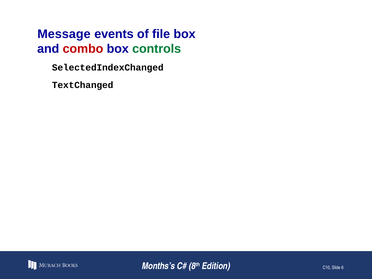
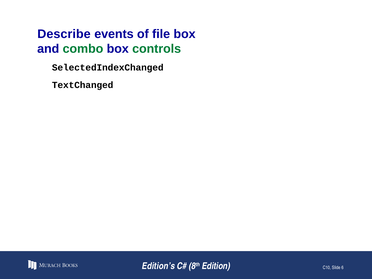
Message: Message -> Describe (64, 34)
combo colour: red -> green (83, 49)
Months’s: Months’s -> Edition’s (158, 266)
